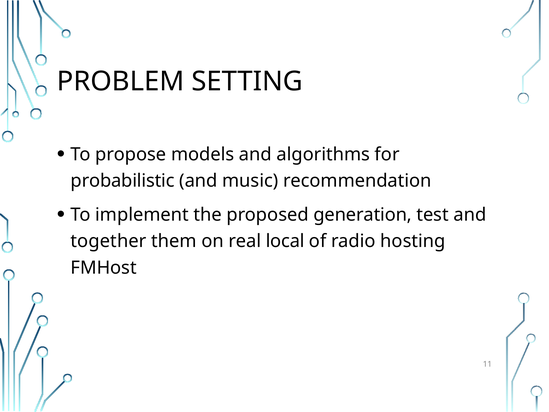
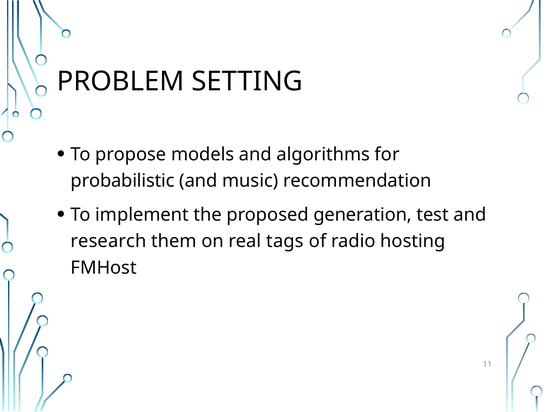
together: together -> research (109, 241)
local: local -> tags (285, 241)
